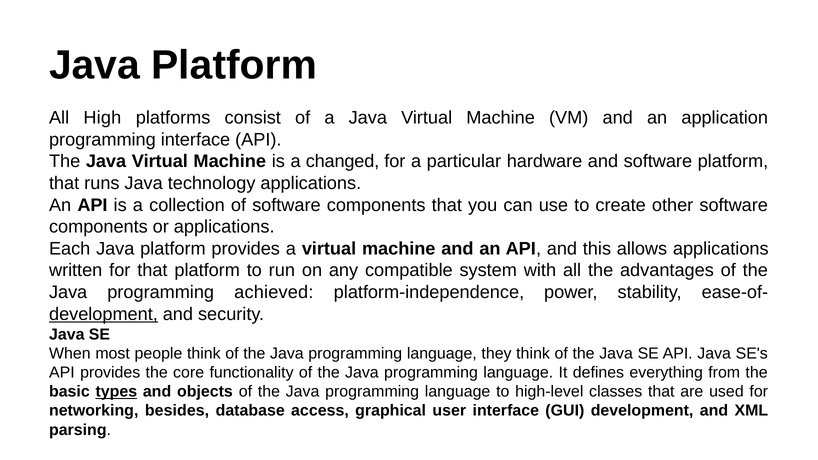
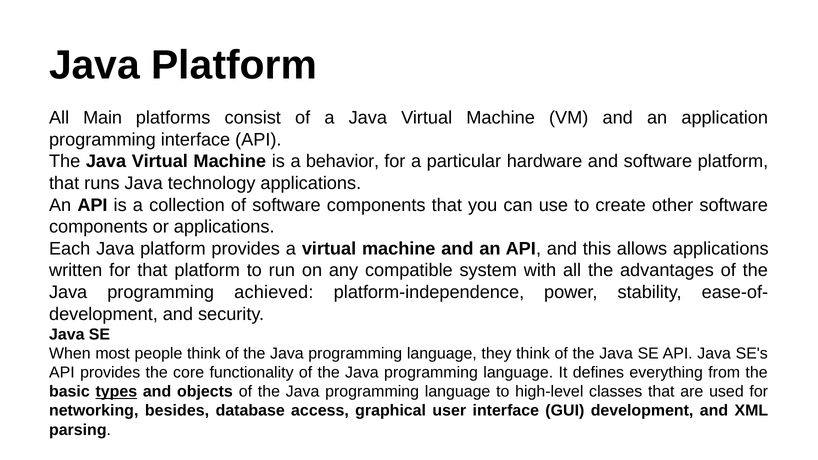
High: High -> Main (103, 118)
changed: changed -> behavior (342, 162)
development underline: present -> none (103, 314)
